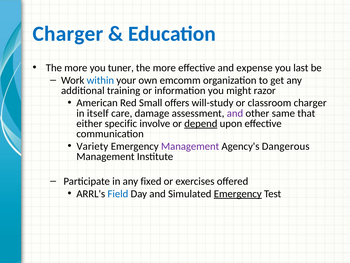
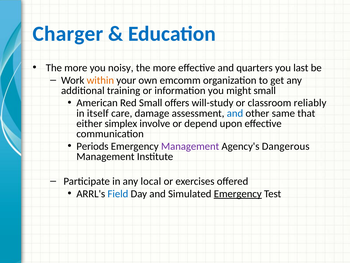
tuner: tuner -> noisy (121, 68)
expense: expense -> quarters (255, 68)
within colour: blue -> orange (100, 80)
might razor: razor -> small (265, 90)
classroom charger: charger -> reliably (310, 103)
and colour: purple -> blue (235, 113)
specific: specific -> simplex (121, 123)
depend underline: present -> none (201, 123)
Variety: Variety -> Periods (92, 146)
fixed: fixed -> local (151, 181)
